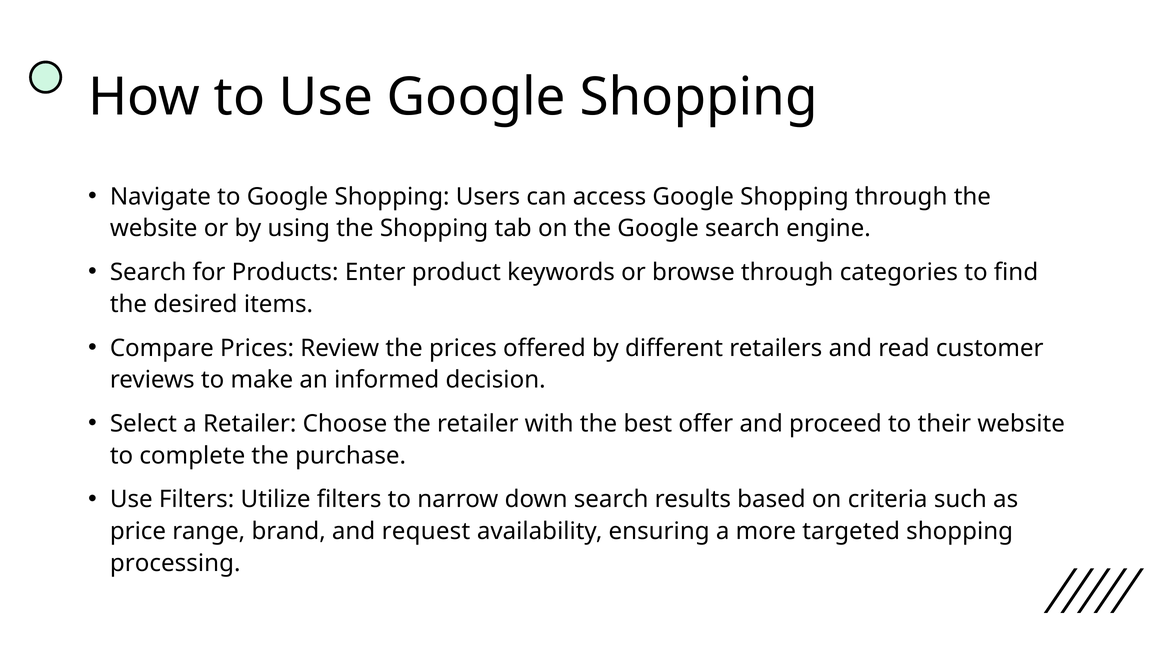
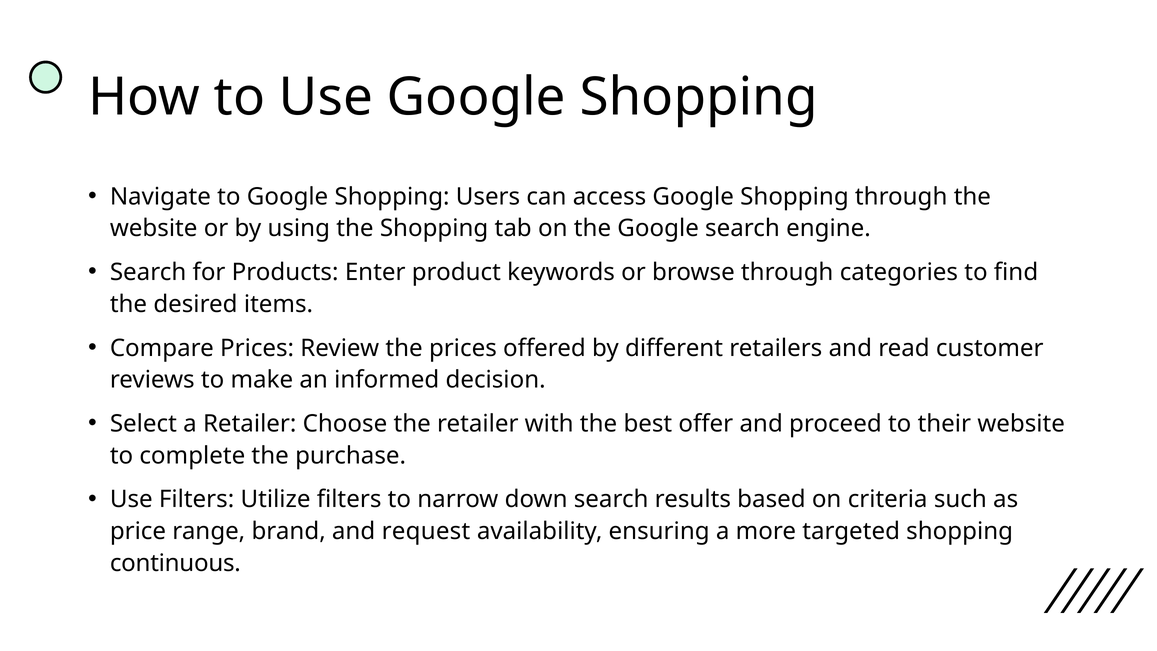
processing: processing -> continuous (175, 563)
